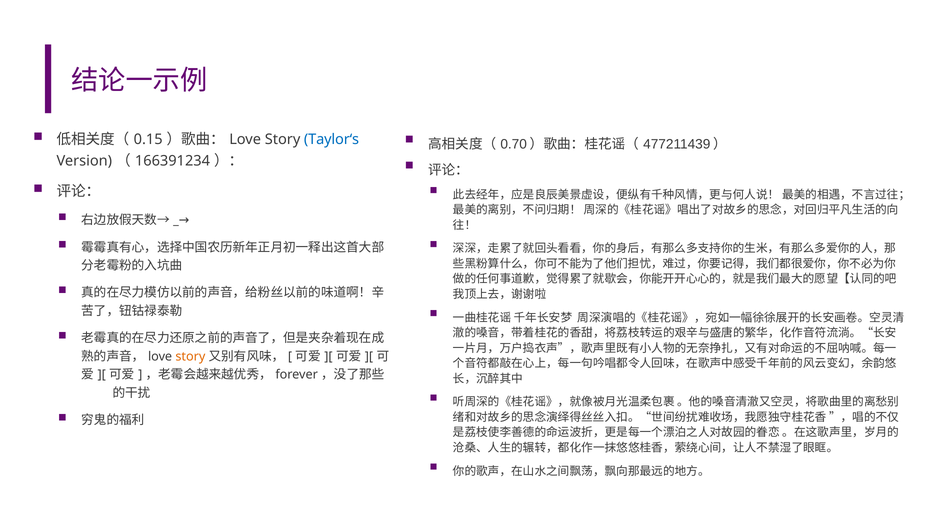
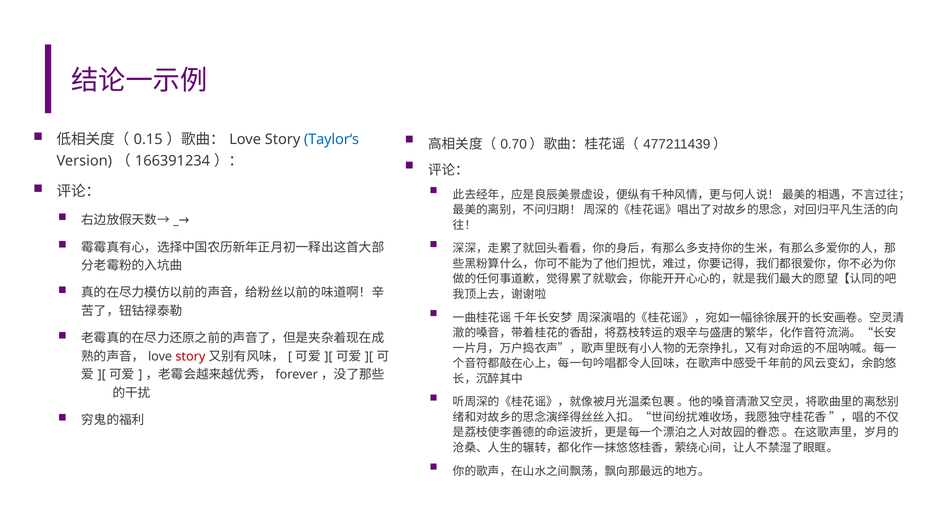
story colour: orange -> red (190, 356)
